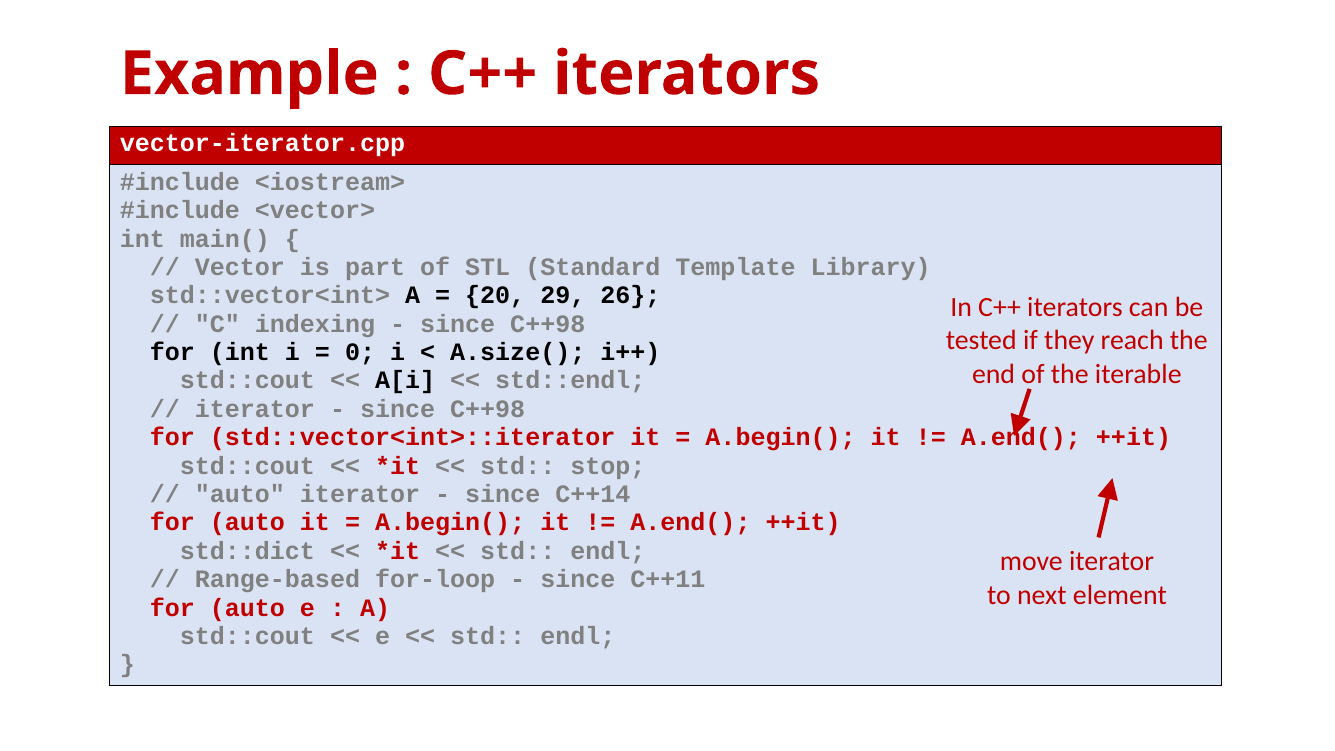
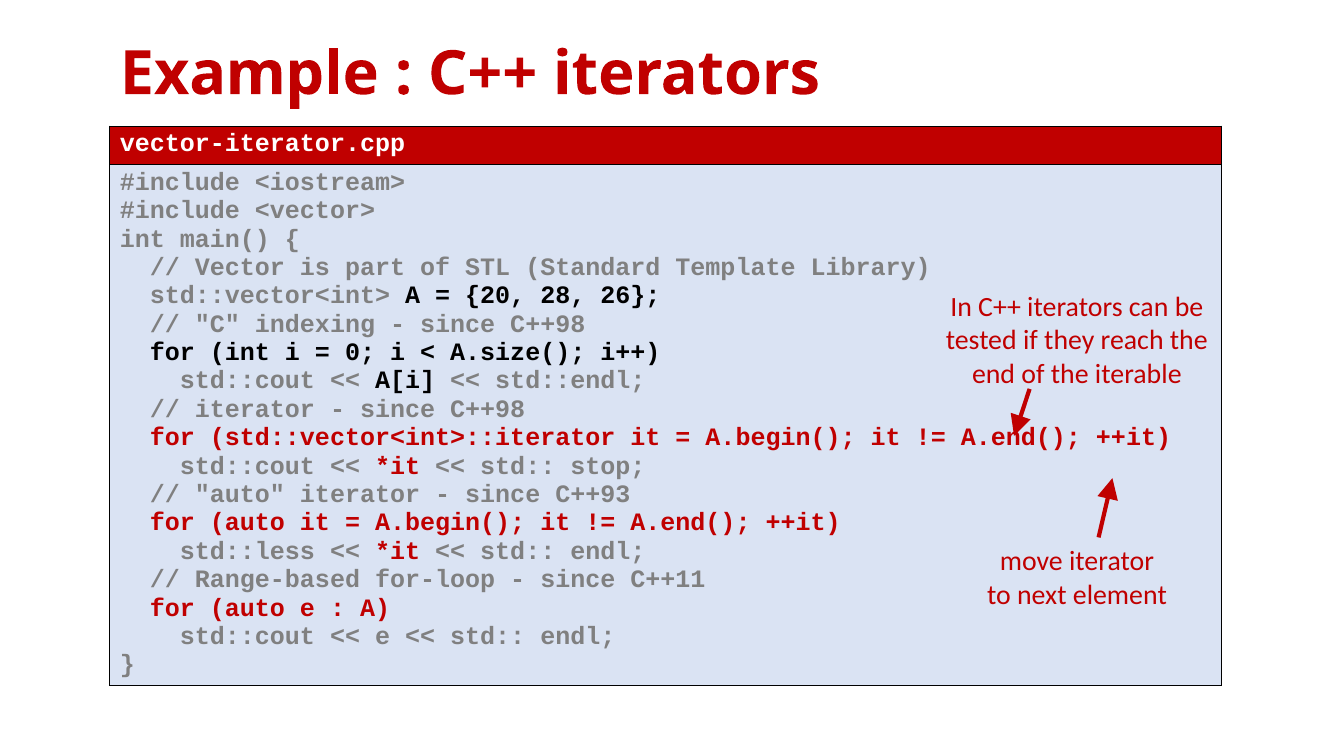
29: 29 -> 28 (563, 296)
C++14: C++14 -> C++93 (593, 494)
std::dict: std::dict -> std::less (247, 551)
